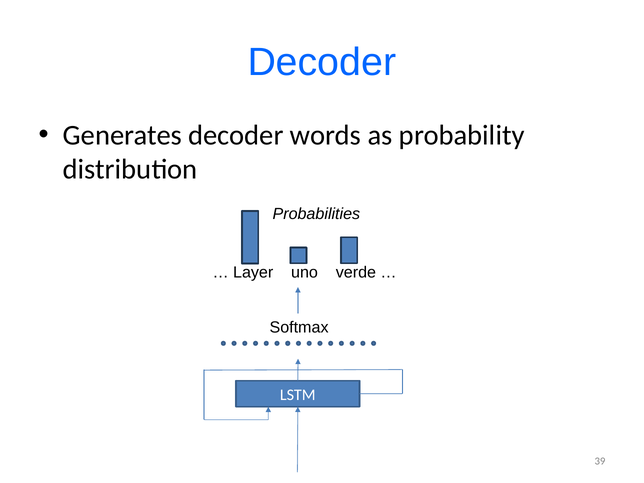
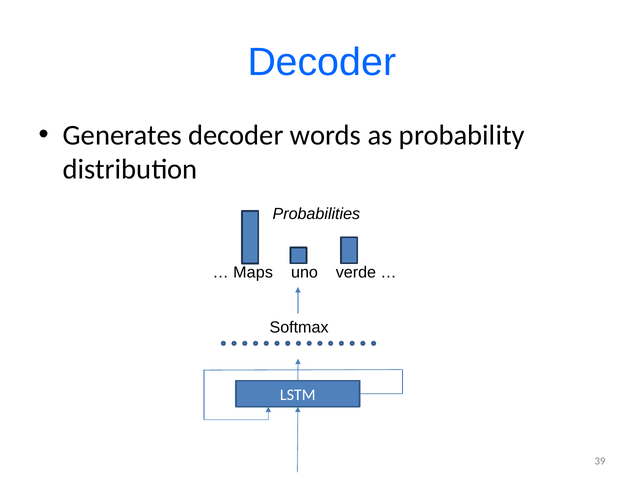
Layer: Layer -> Maps (253, 272)
